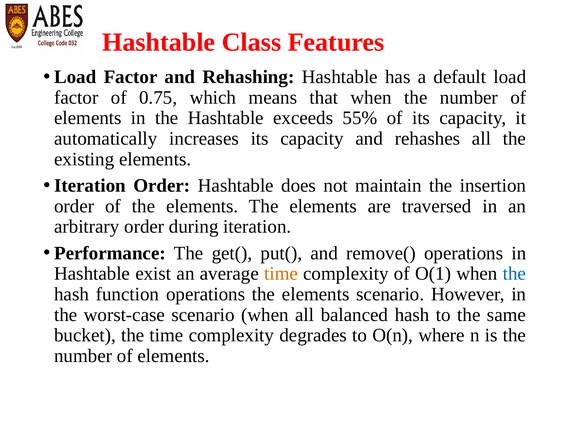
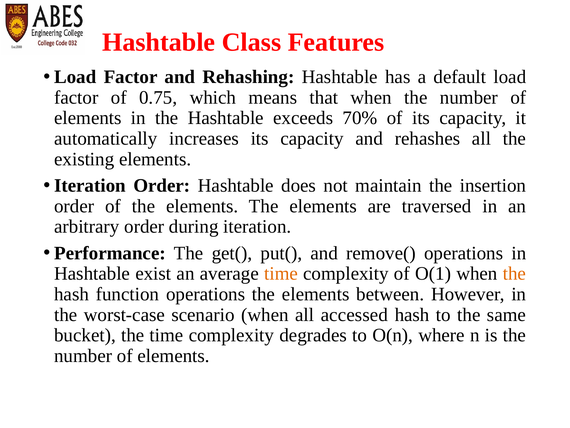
55%: 55% -> 70% (360, 118)
the colour: blue -> orange (514, 273)
elements scenario: scenario -> between (390, 294)
balanced: balanced -> accessed (354, 314)
